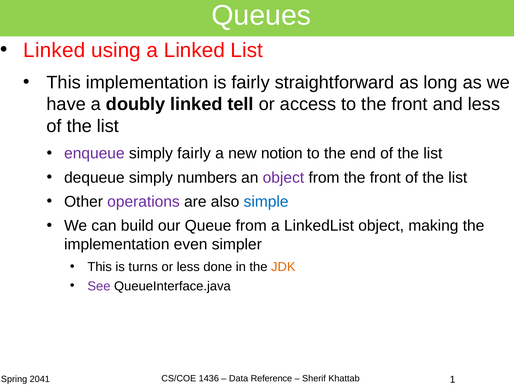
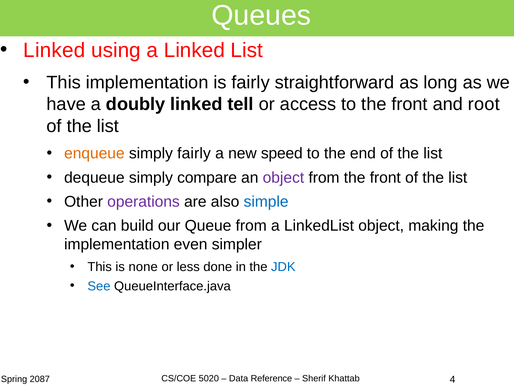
and less: less -> root (484, 104)
enqueue colour: purple -> orange (94, 154)
notion: notion -> speed (282, 154)
numbers: numbers -> compare (207, 178)
turns: turns -> none (143, 267)
JDK colour: orange -> blue (283, 267)
See colour: purple -> blue (99, 286)
2041: 2041 -> 2087 (40, 379)
1436: 1436 -> 5020 (209, 379)
1: 1 -> 4 (453, 380)
